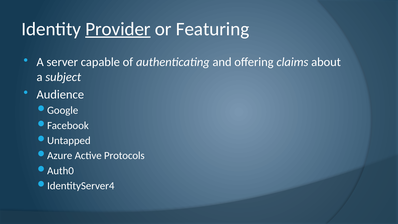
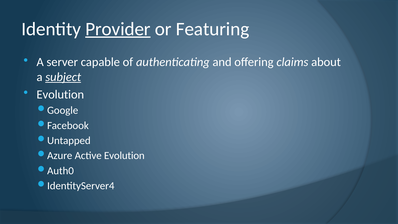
subject underline: none -> present (63, 77)
Audience: Audience -> Evolution (60, 94)
Active Protocols: Protocols -> Evolution (124, 156)
